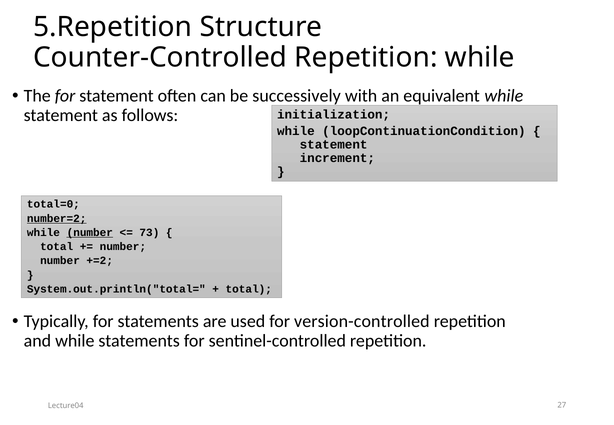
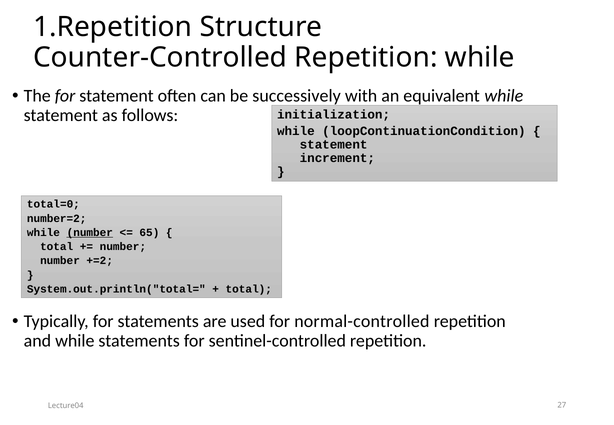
5.Repetition: 5.Repetition -> 1.Repetition (113, 27)
number=2 underline: present -> none (57, 218)
73: 73 -> 65 (149, 233)
version-controlled: version-controlled -> normal-controlled (362, 321)
